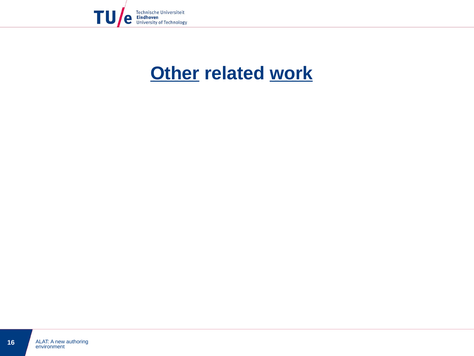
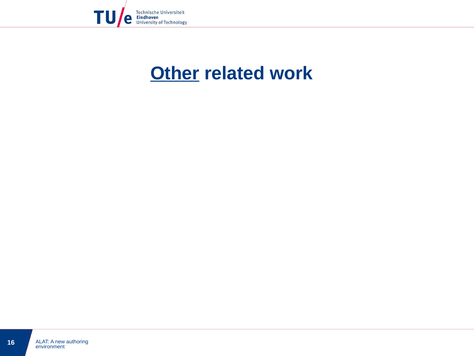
work underline: present -> none (291, 73)
